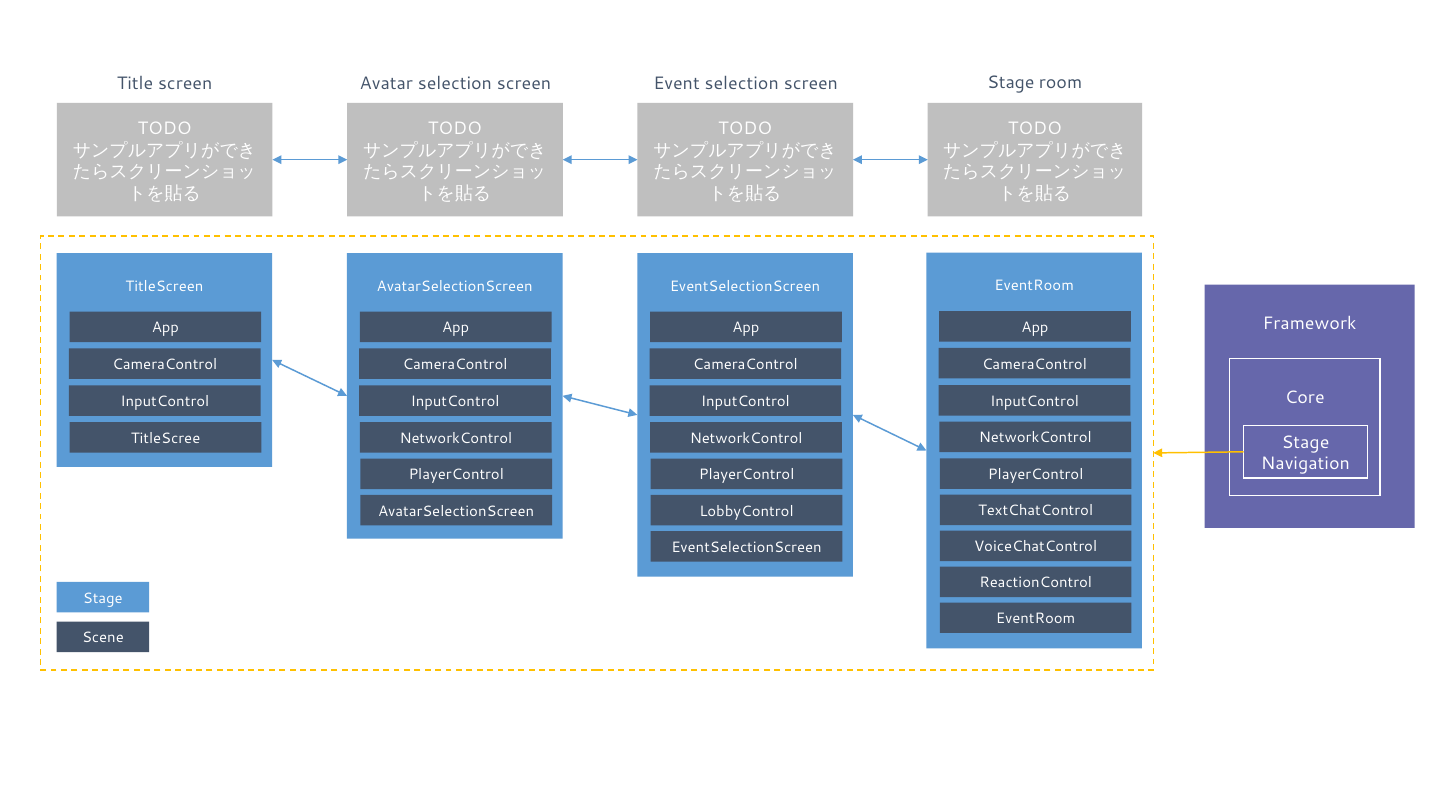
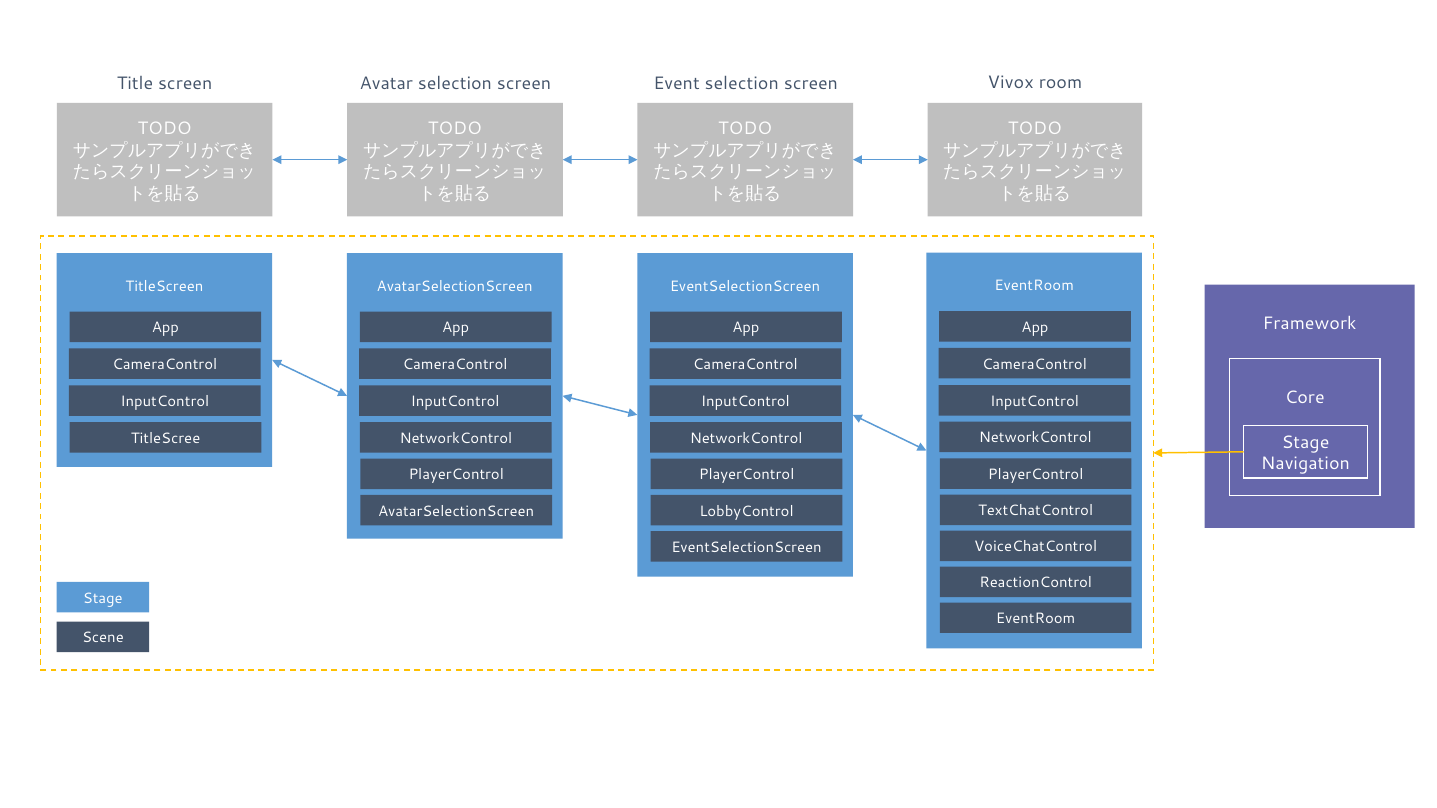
screen Stage: Stage -> Vivox (1011, 83)
